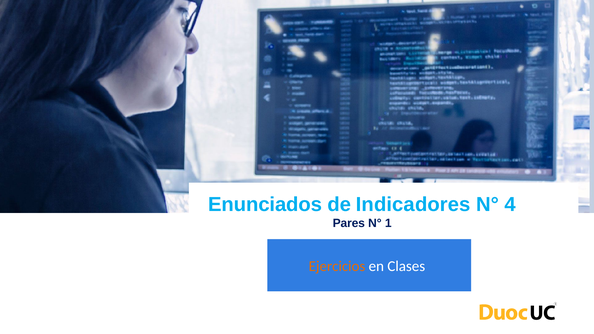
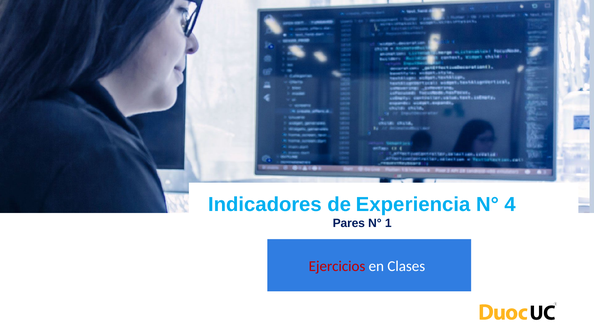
Enunciados: Enunciados -> Indicadores (265, 205)
Indicadores: Indicadores -> Experiencia (413, 205)
Ejercicios colour: orange -> red (337, 266)
